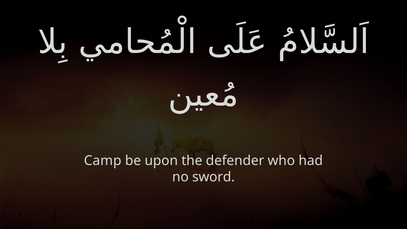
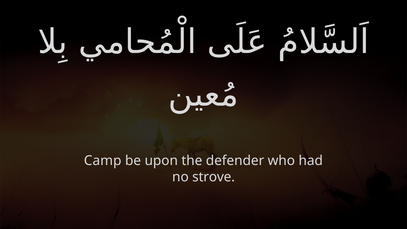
sword: sword -> strove (214, 177)
